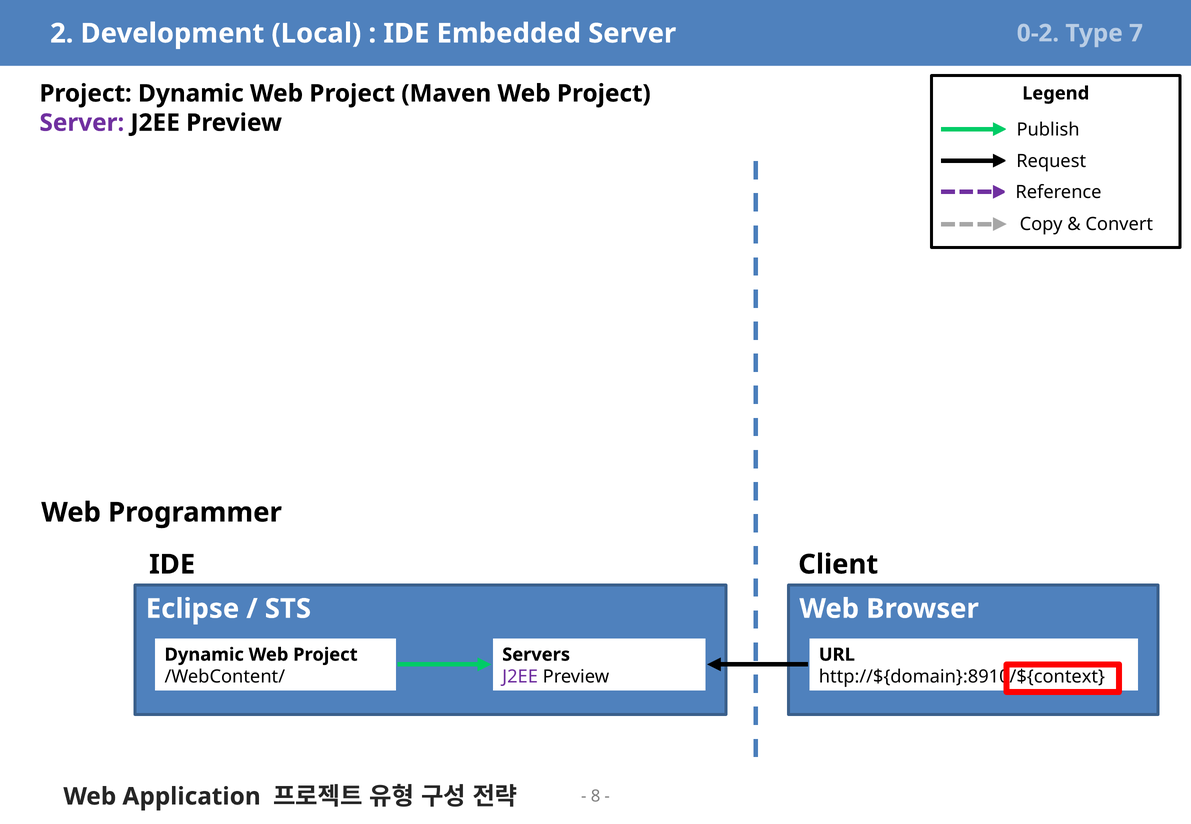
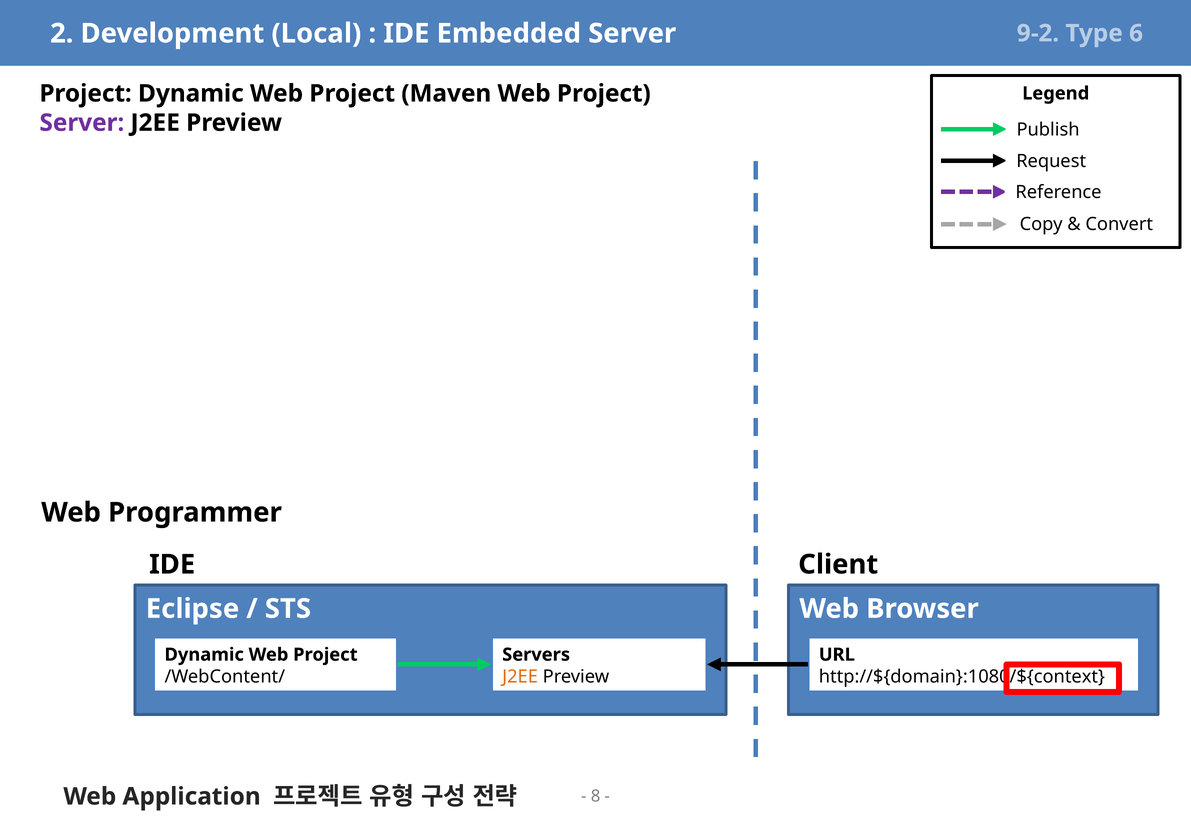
0-2: 0-2 -> 9-2 (1038, 33)
7: 7 -> 6 (1136, 33)
J2EE colour: purple -> orange (520, 677)
http://${domain}:8910/${context: http://${domain}:8910/${context -> http://${domain}:1080/${context (962, 677)
